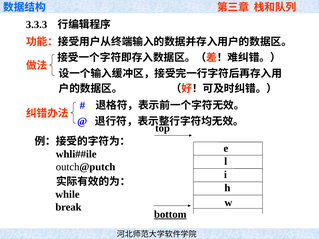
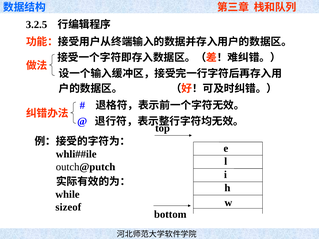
3.3.3: 3.3.3 -> 3.2.5 (36, 25)
break: break -> sizeof (68, 207)
bottom underline: present -> none (170, 215)
